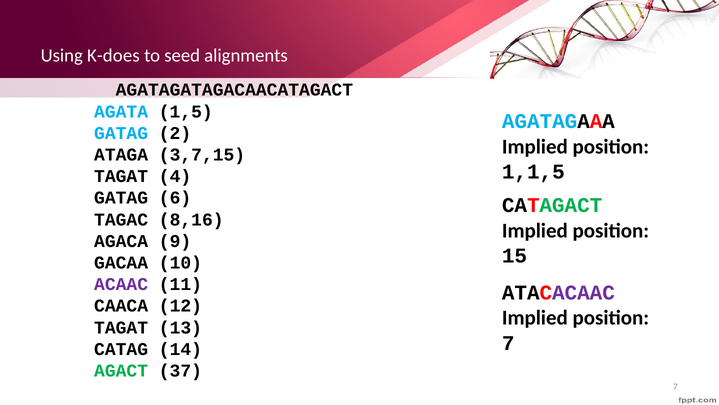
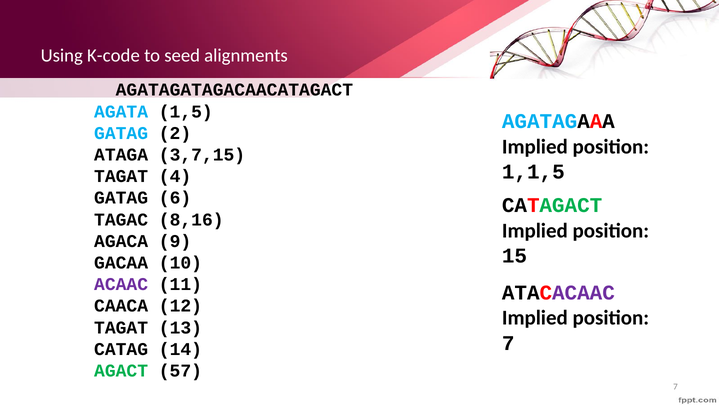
K-does: K-does -> K-code (113, 55)
37: 37 -> 57 (180, 370)
